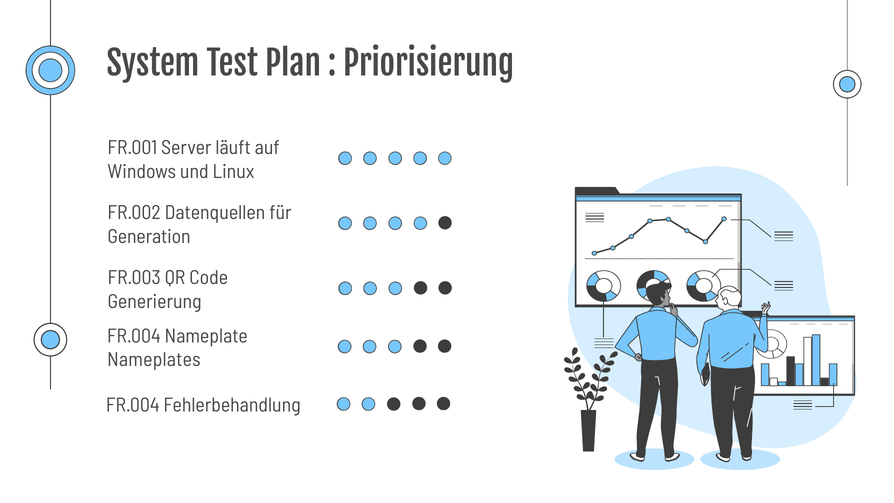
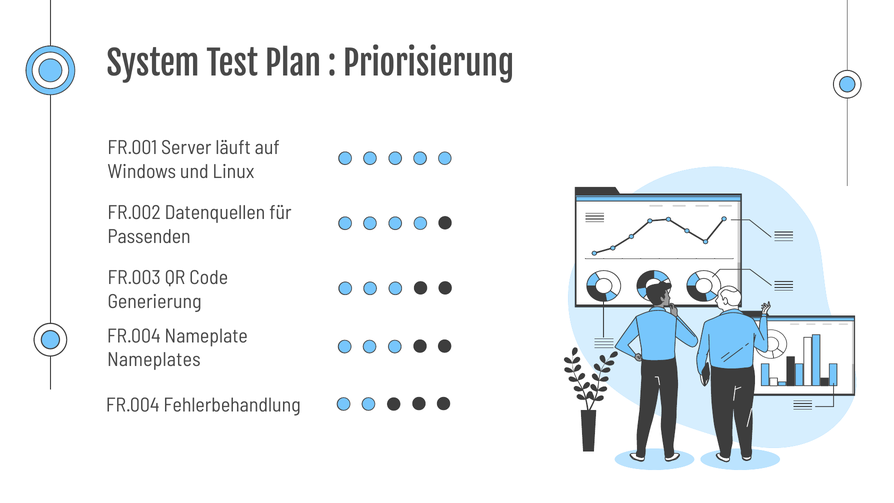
Generation: Generation -> Passenden (149, 236)
